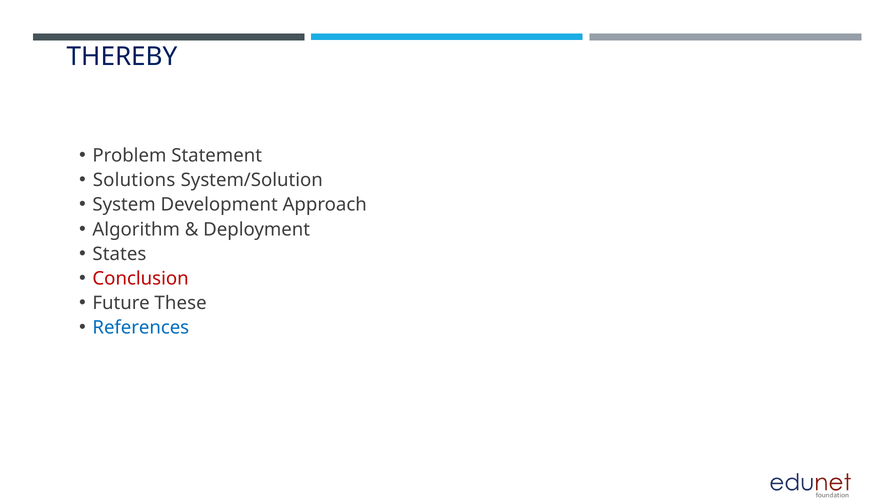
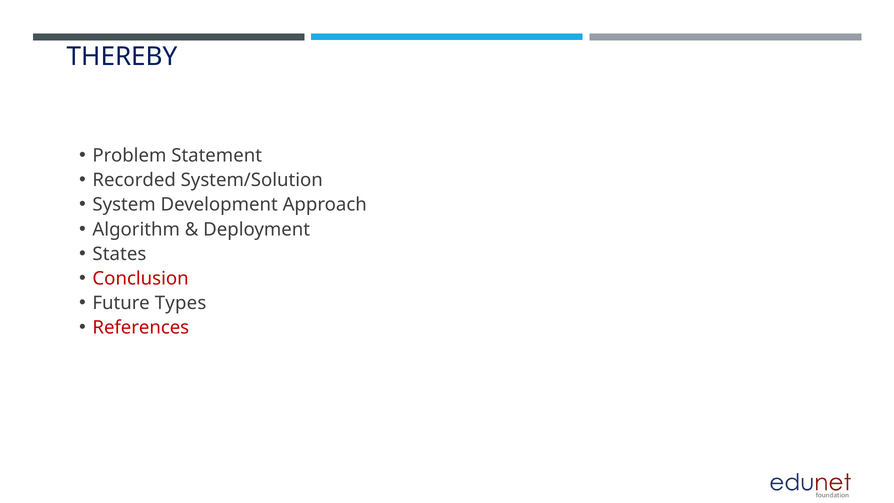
Solutions: Solutions -> Recorded (134, 180)
These: These -> Types (181, 303)
References colour: blue -> red (141, 328)
